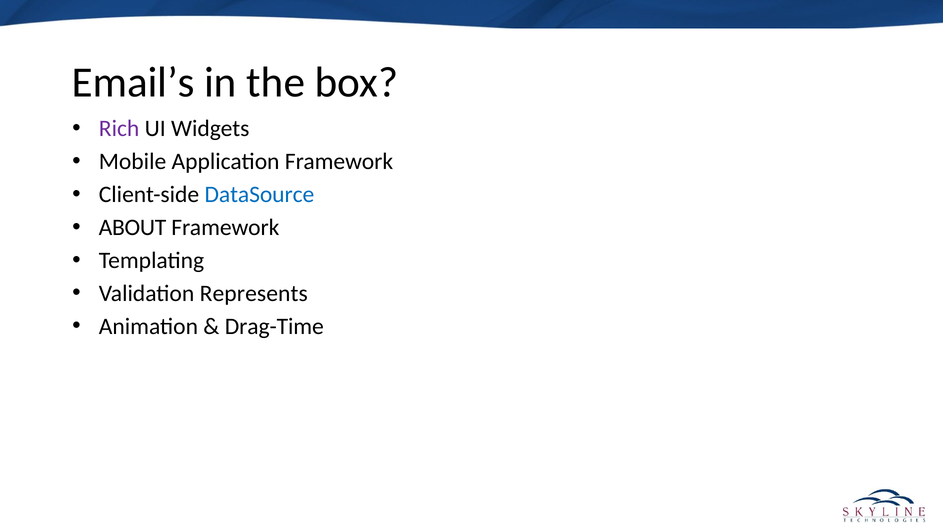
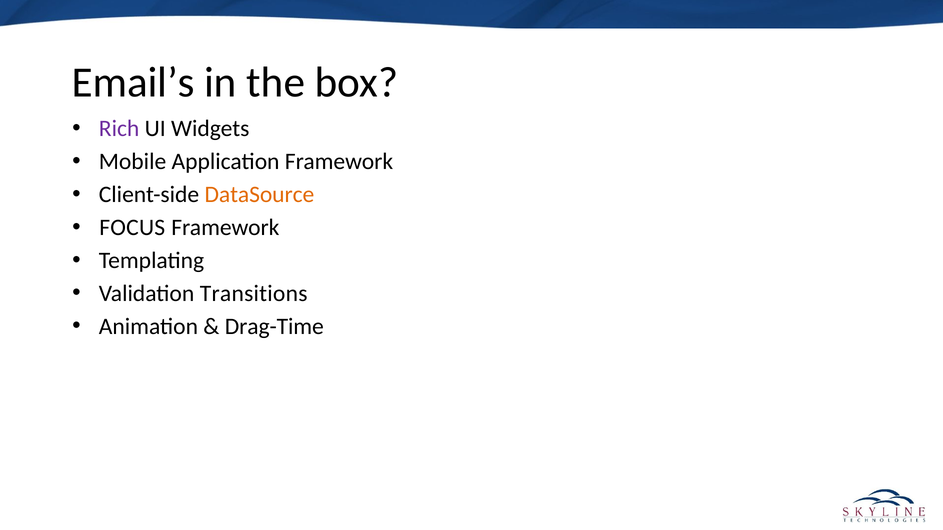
DataSource colour: blue -> orange (259, 195)
ABOUT: ABOUT -> FOCUS (132, 228)
Represents: Represents -> Transitions (254, 294)
